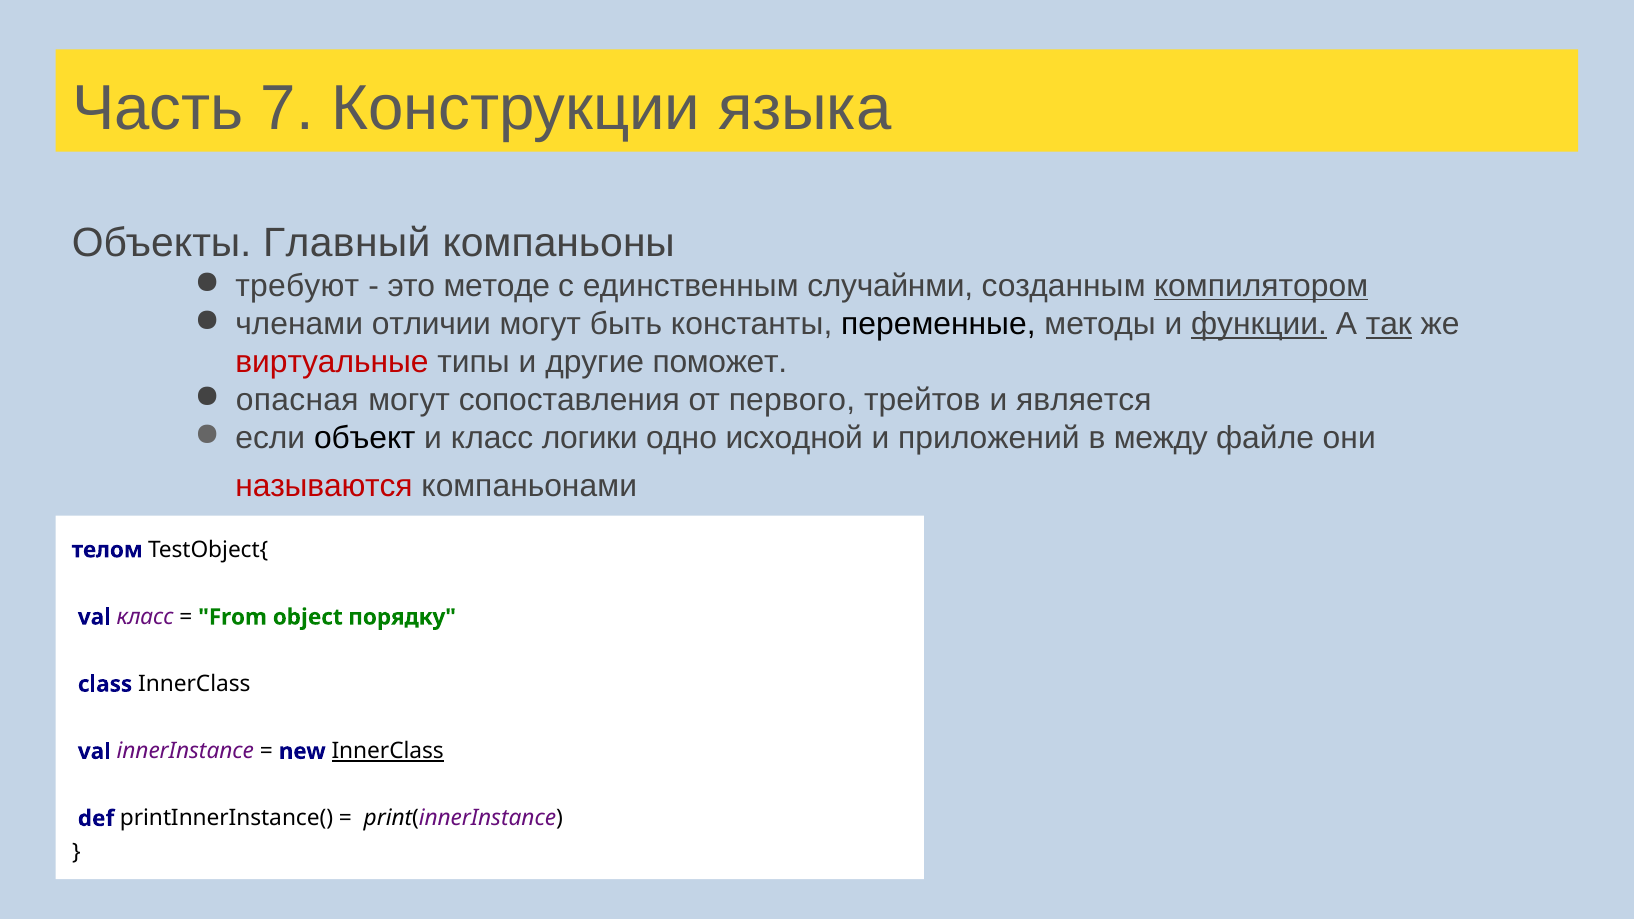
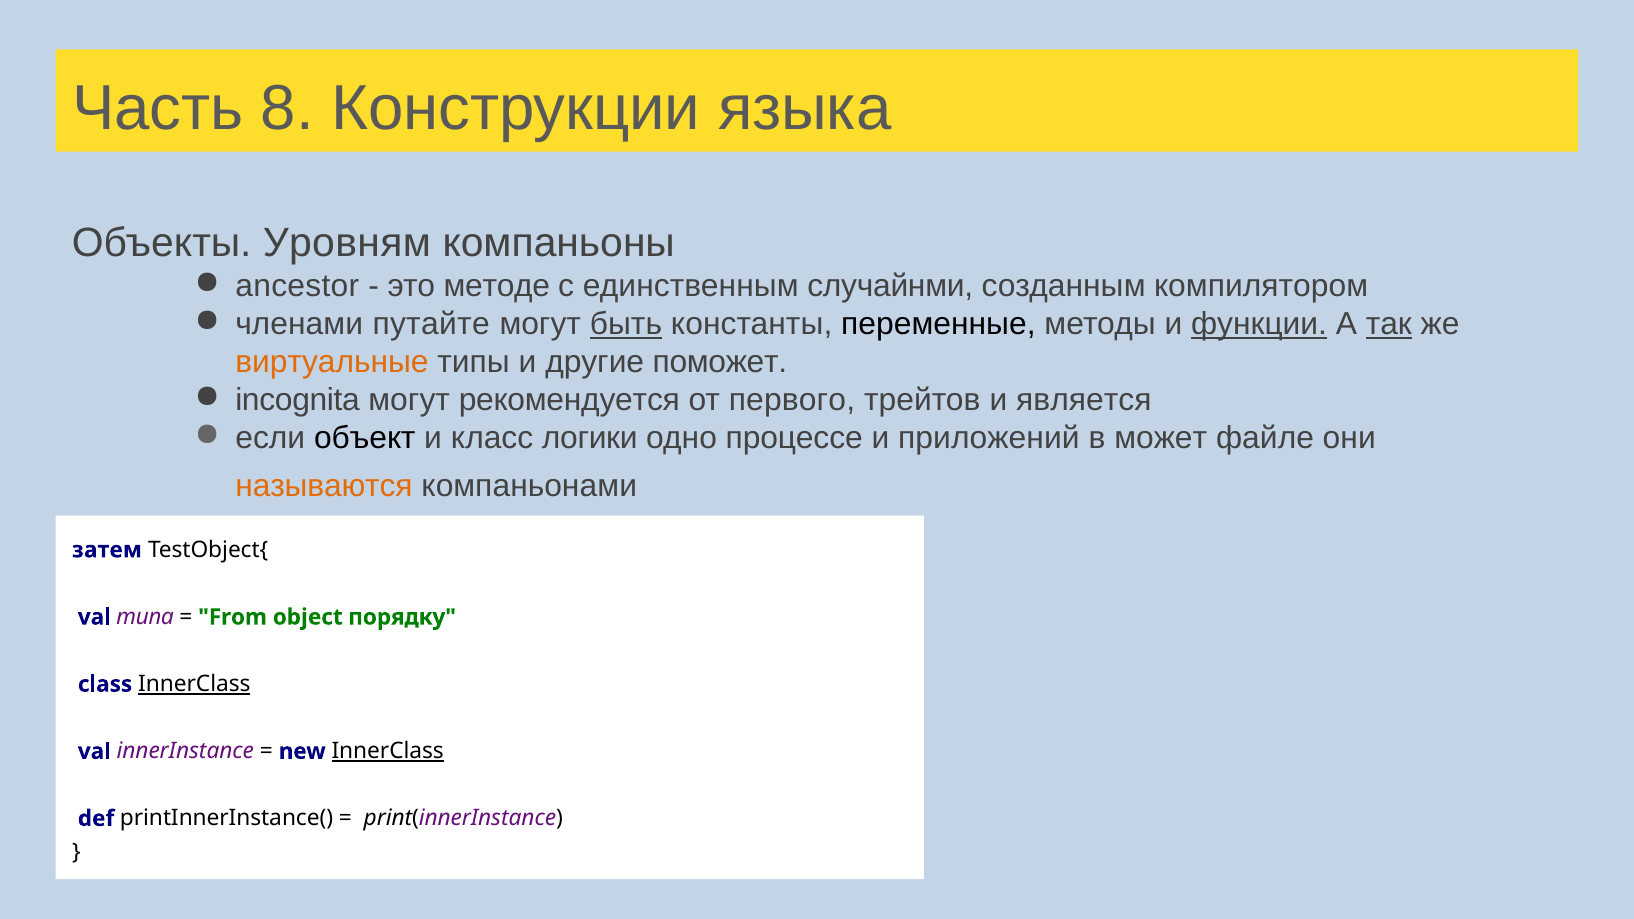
7: 7 -> 8 (287, 108)
Главный: Главный -> Уровням (347, 243)
требуют: требуют -> ancestor (297, 286)
компилятором underline: present -> none (1261, 286)
отличии: отличии -> путайте (431, 324)
быть underline: none -> present (626, 324)
виртуальные colour: red -> orange (332, 362)
опасная: опасная -> incognita (298, 400)
сопоставления: сопоставления -> рекомендуется (569, 400)
исходной: исходной -> процессе (794, 438)
между: между -> может (1161, 438)
называются colour: red -> orange (324, 486)
телом: телом -> затем (107, 550)
val класс: класс -> типа (145, 617)
InnerClass underline: none -> present (194, 684)
